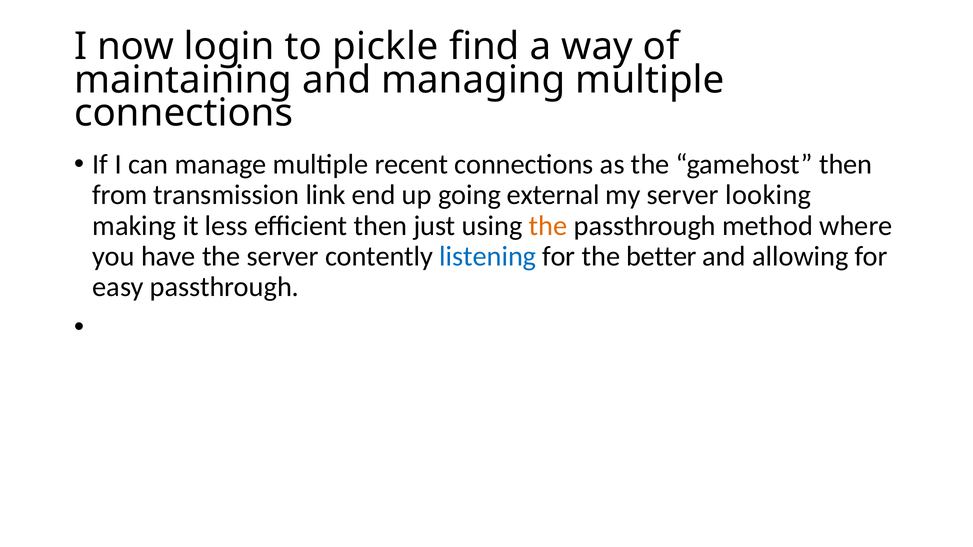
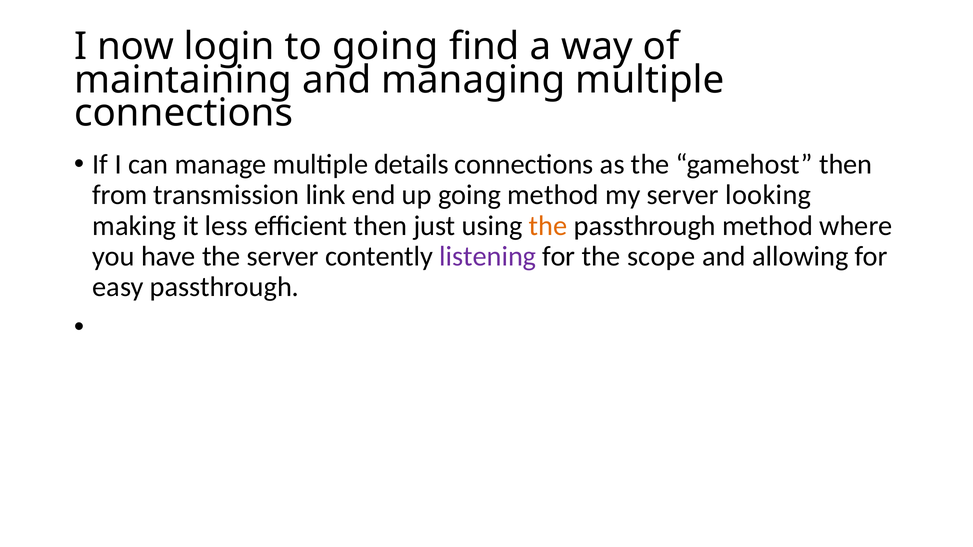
to pickle: pickle -> going (385, 47)
recent: recent -> details (411, 165)
going external: external -> method (553, 195)
listening colour: blue -> purple (488, 256)
better: better -> scope (661, 256)
